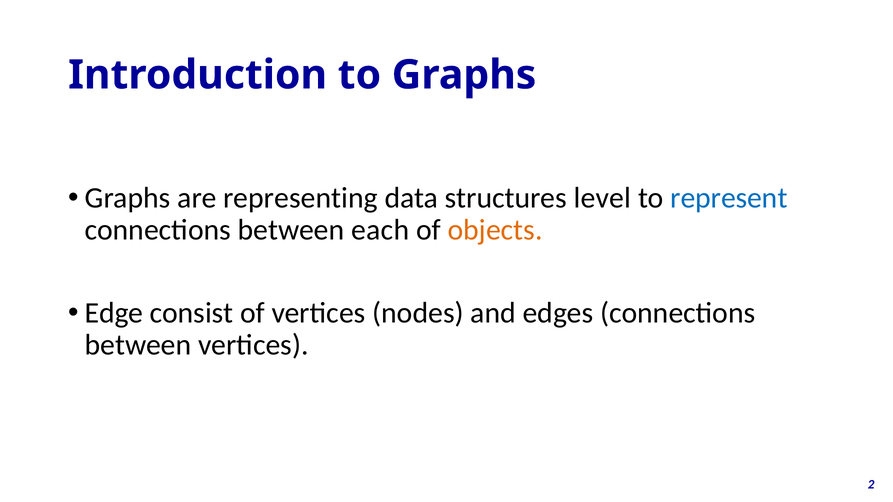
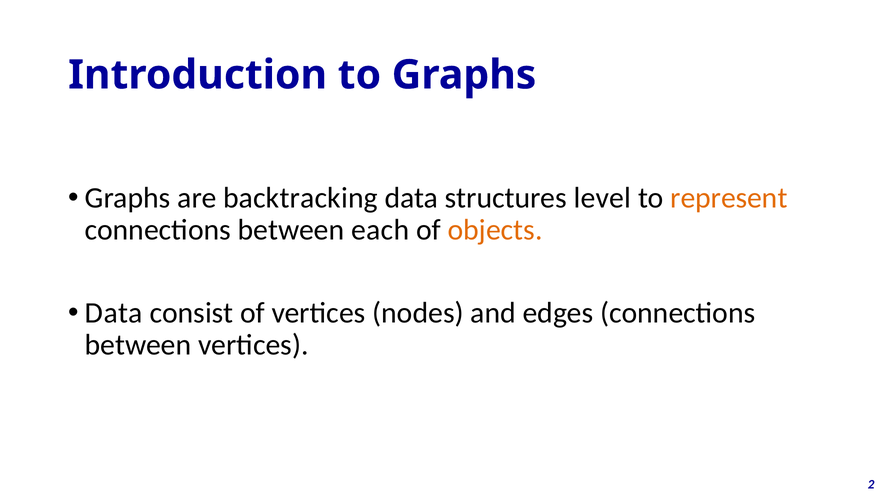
representing: representing -> backtracking (300, 198)
represent colour: blue -> orange (729, 198)
Edge: Edge -> Data (114, 313)
